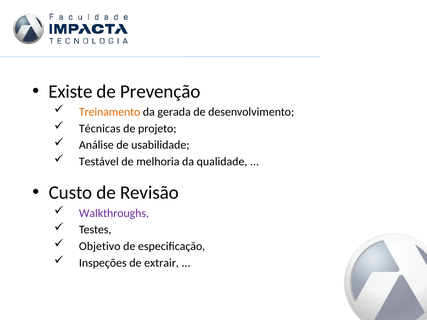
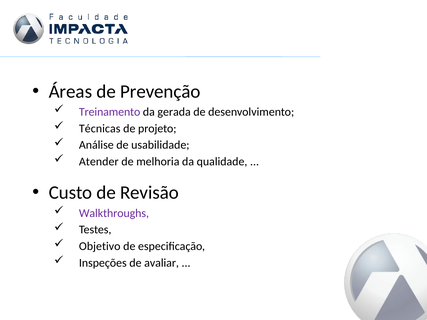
Existe: Existe -> Áreas (70, 92)
Treinamento colour: orange -> purple (110, 112)
Testável: Testável -> Atender (99, 162)
extrair: extrair -> avaliar (162, 263)
